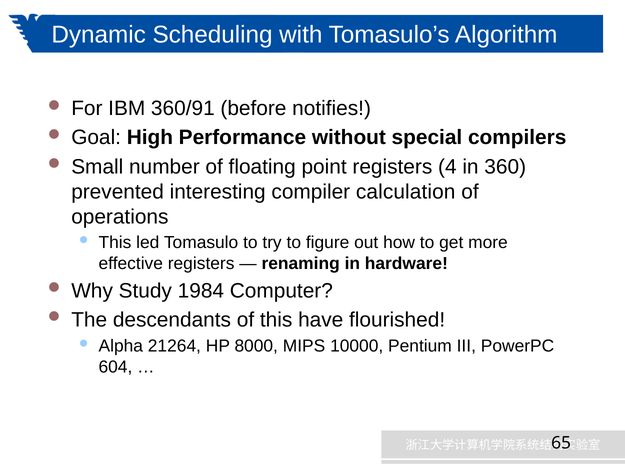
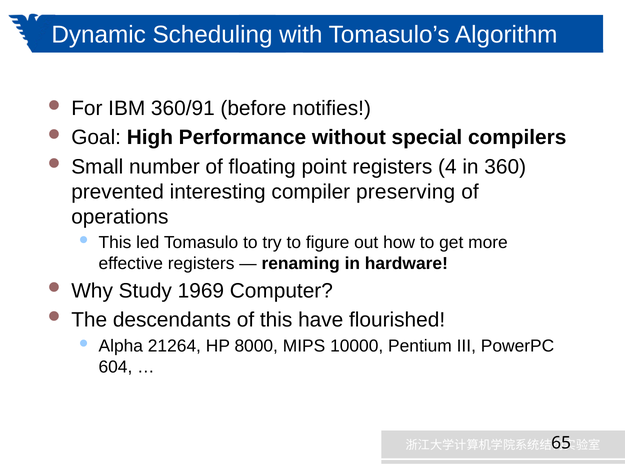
calculation: calculation -> preserving (406, 192)
1984: 1984 -> 1969 (201, 291)
